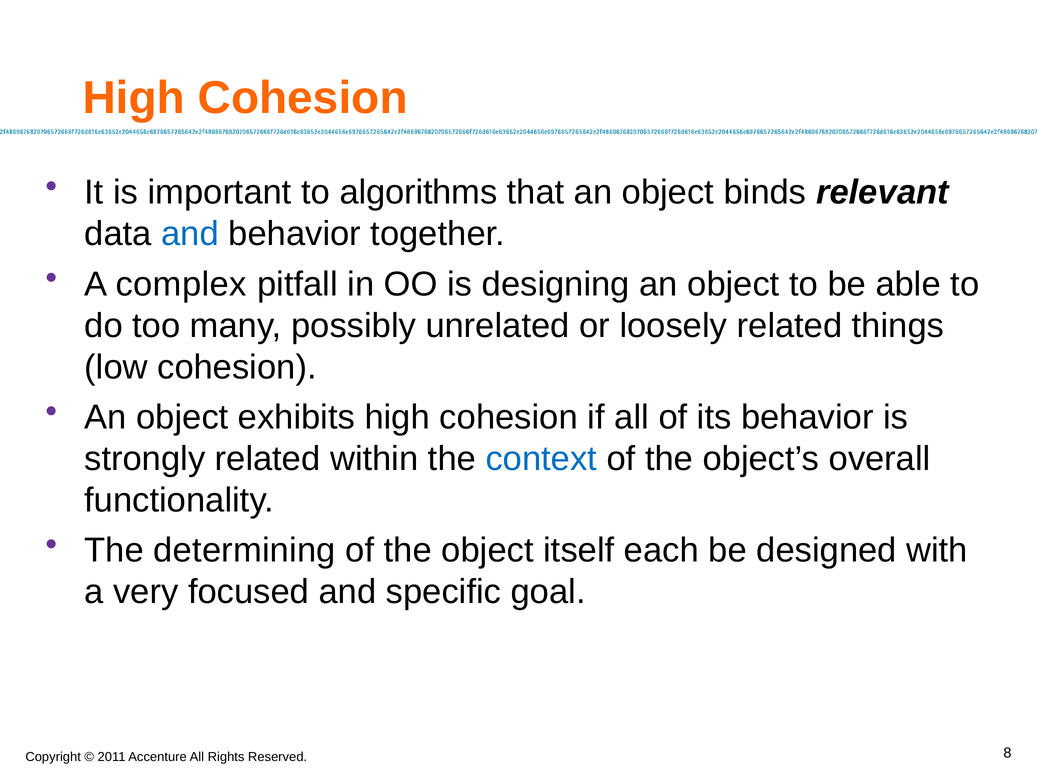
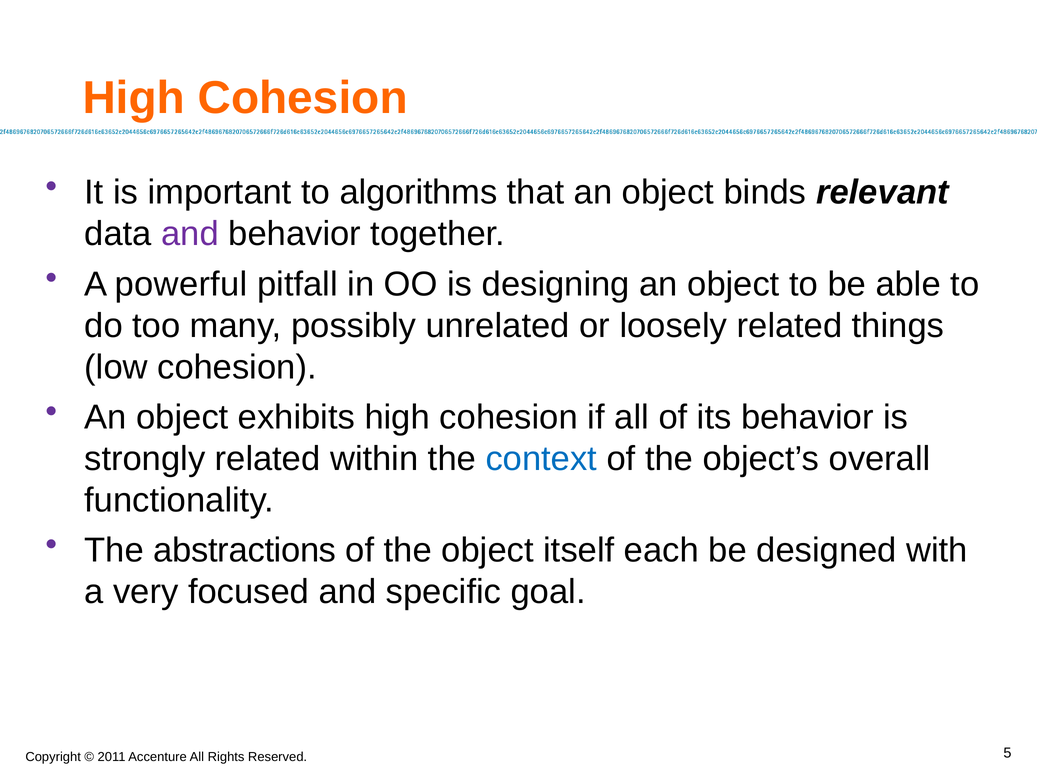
and colour: blue -> purple (190, 234)
complex: complex -> powerful (181, 284)
determining: determining -> abstractions (245, 550)
8: 8 -> 5 (1007, 753)
